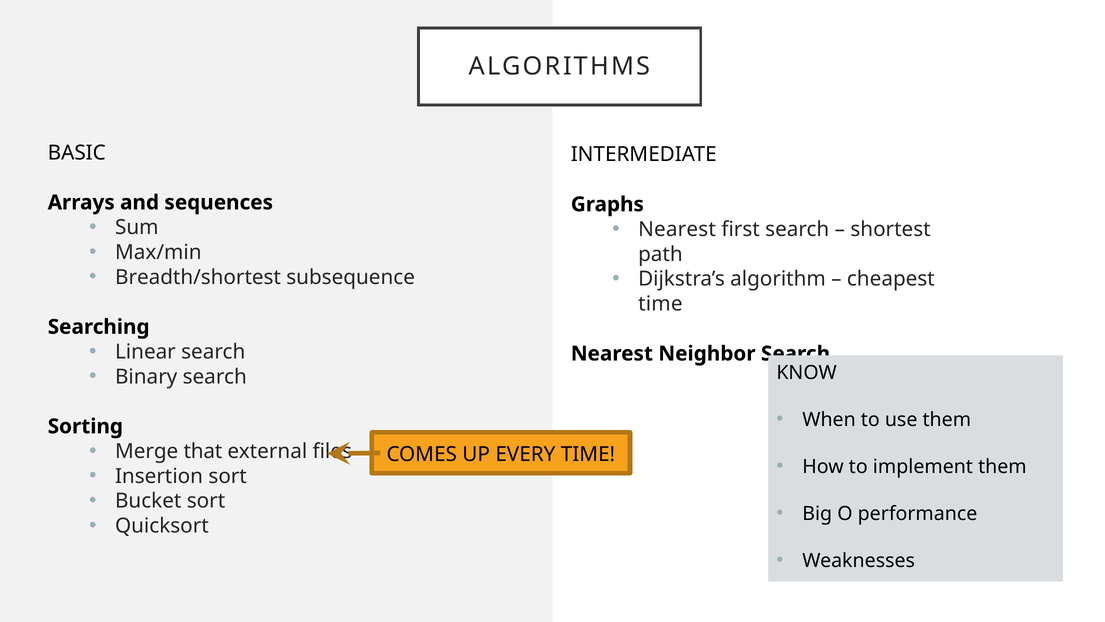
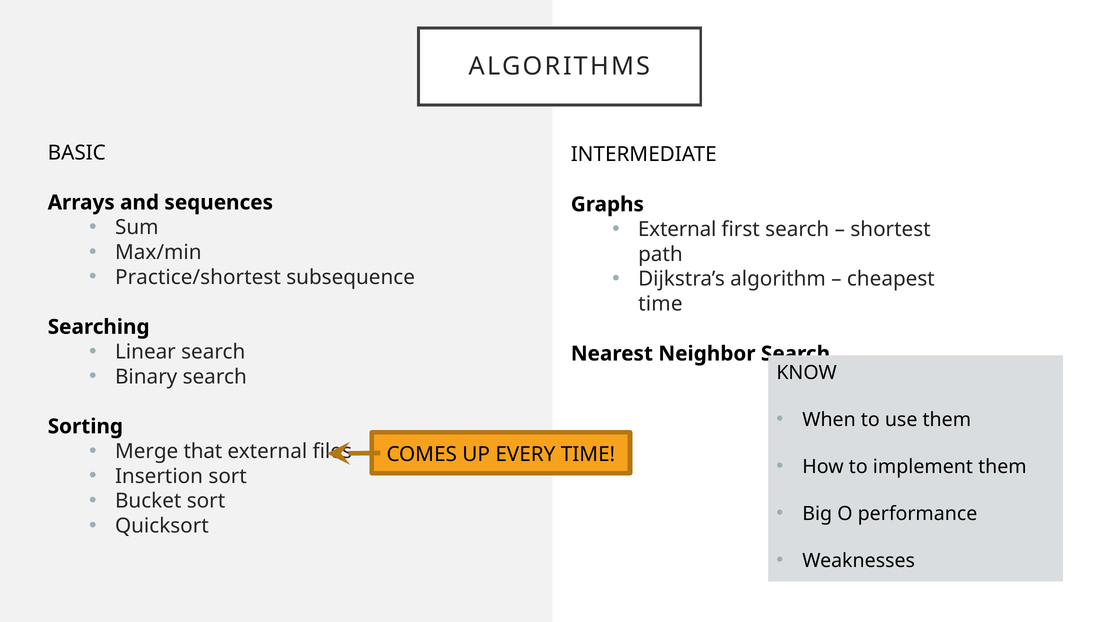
Nearest: Nearest -> External (677, 229)
Breadth/shortest: Breadth/shortest -> Practice/shortest (198, 277)
